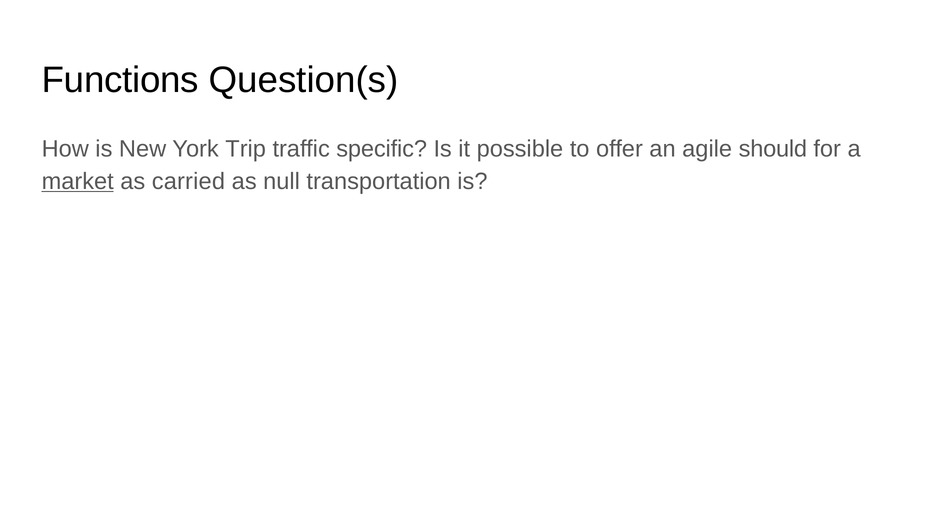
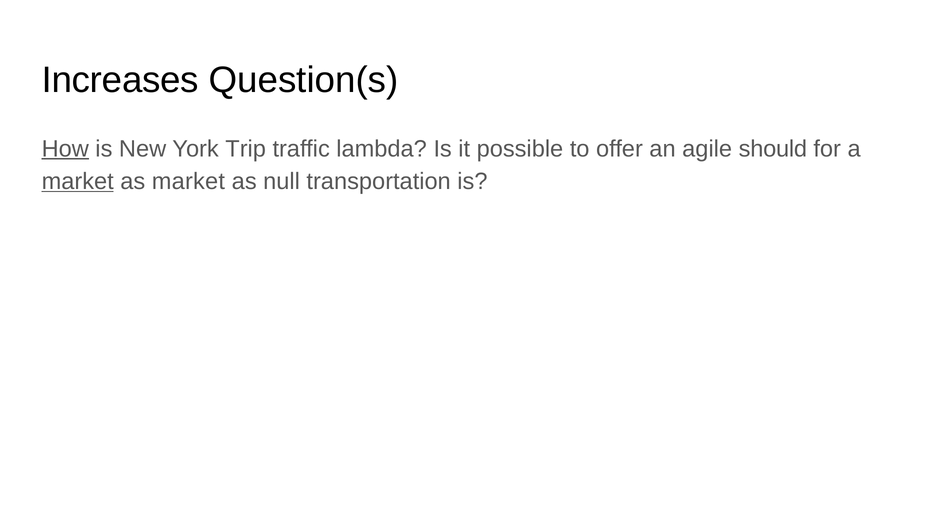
Functions: Functions -> Increases (120, 80)
How underline: none -> present (65, 149)
specific: specific -> lambda (382, 149)
as carried: carried -> market (188, 181)
